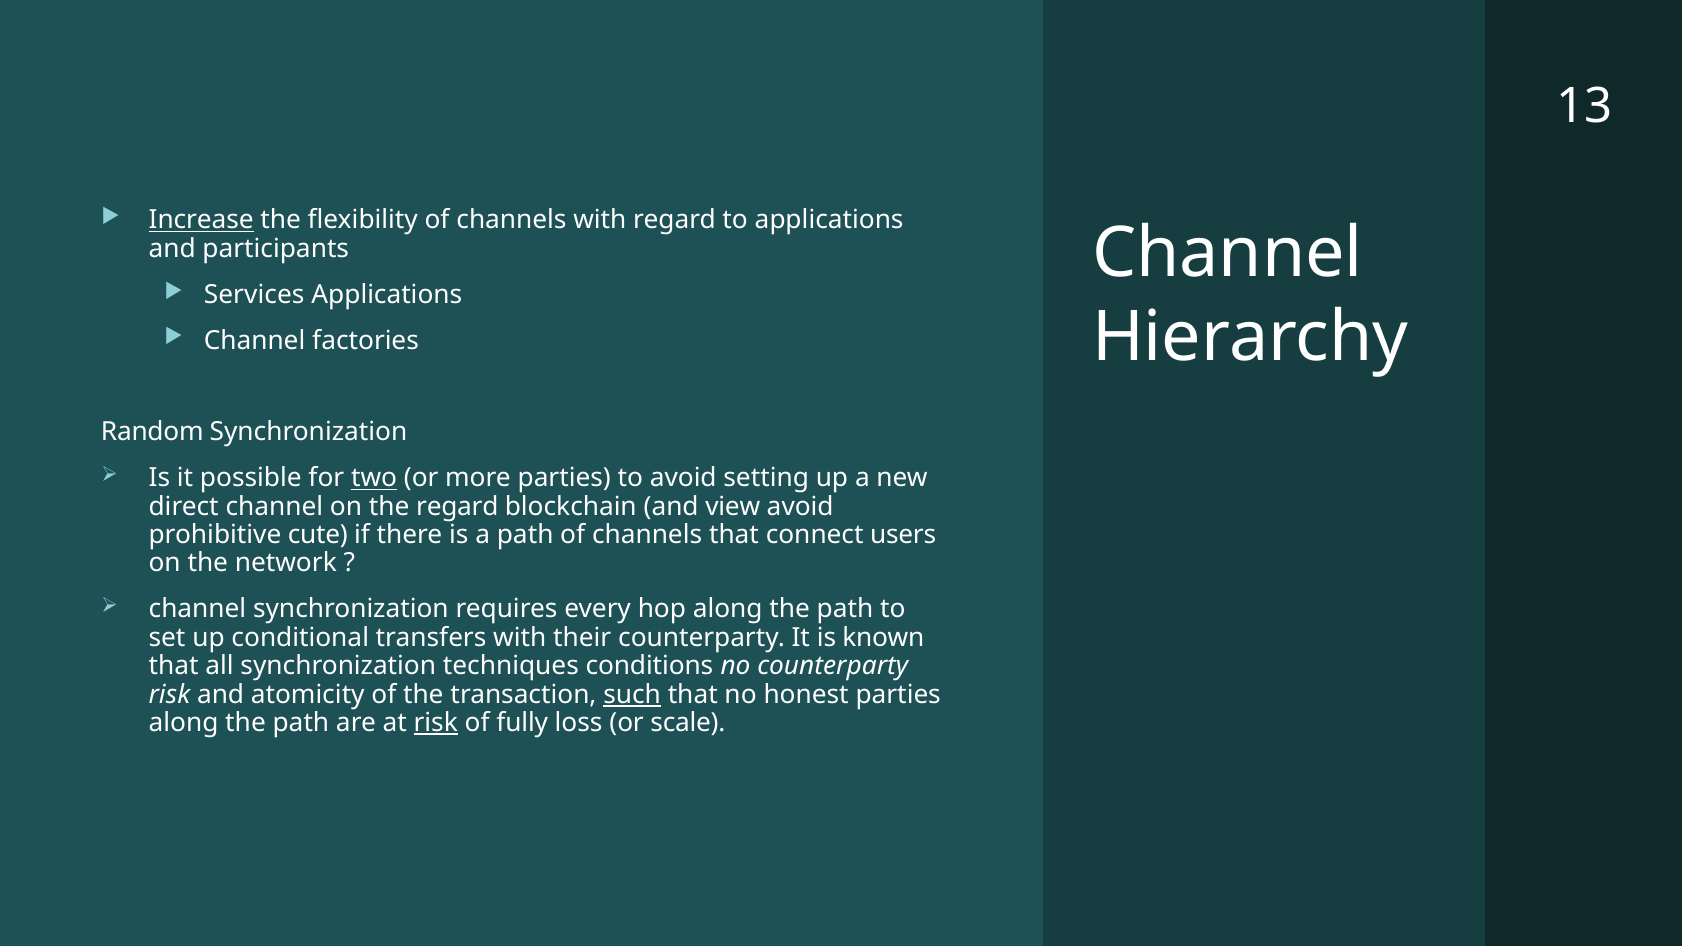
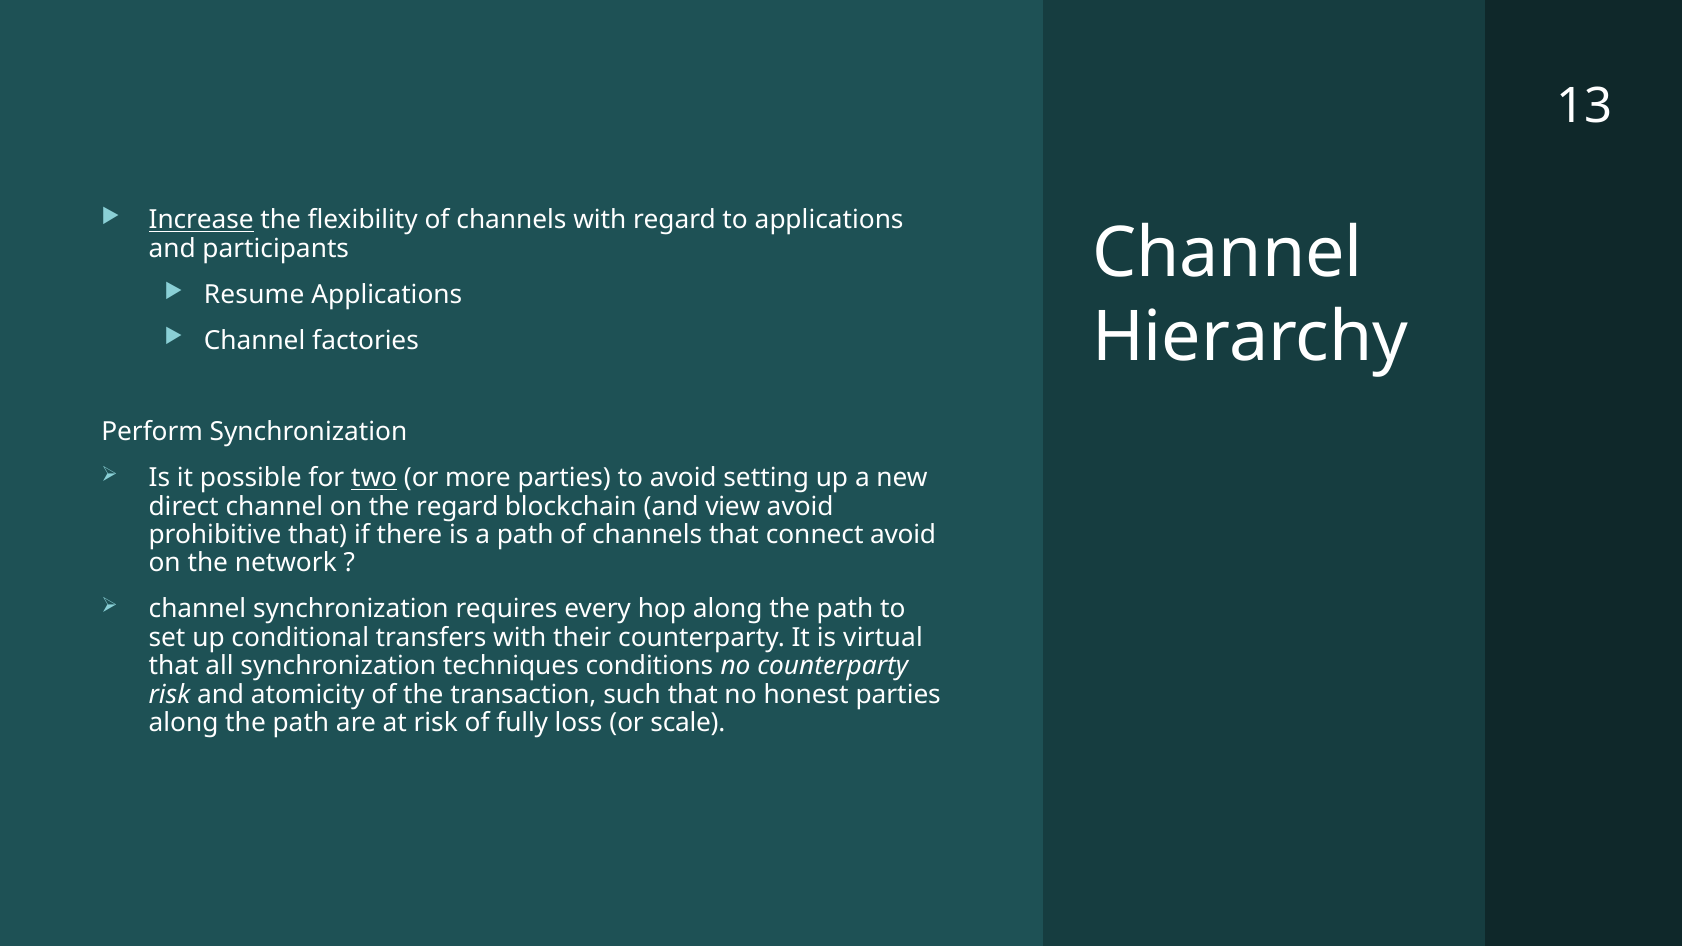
Services: Services -> Resume (254, 294)
Random: Random -> Perform (152, 432)
prohibitive cute: cute -> that (318, 535)
connect users: users -> avoid (903, 535)
known: known -> virtual (883, 638)
such underline: present -> none (632, 695)
risk underline: present -> none (436, 723)
